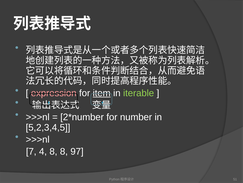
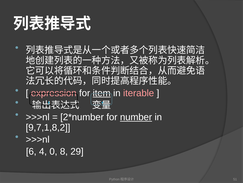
iterable colour: light green -> pink (139, 93)
number underline: none -> present (136, 117)
5,2,3,4,5: 5,2,3,4,5 -> 9,7,1,8,2 (48, 127)
7: 7 -> 6 (31, 151)
4 8: 8 -> 0 (53, 151)
97: 97 -> 29 (77, 151)
